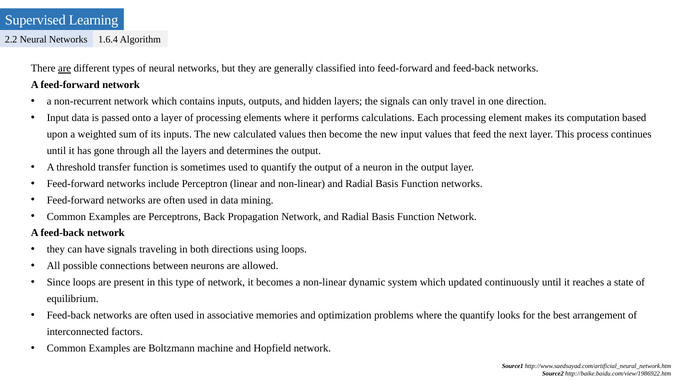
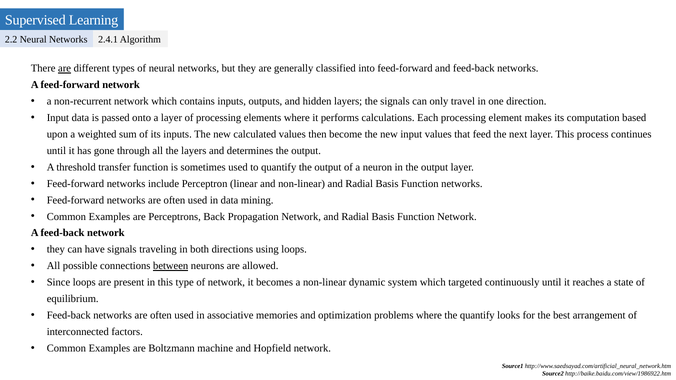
1.6.4: 1.6.4 -> 2.4.1 (108, 40)
between underline: none -> present (171, 266)
updated: updated -> targeted (465, 283)
